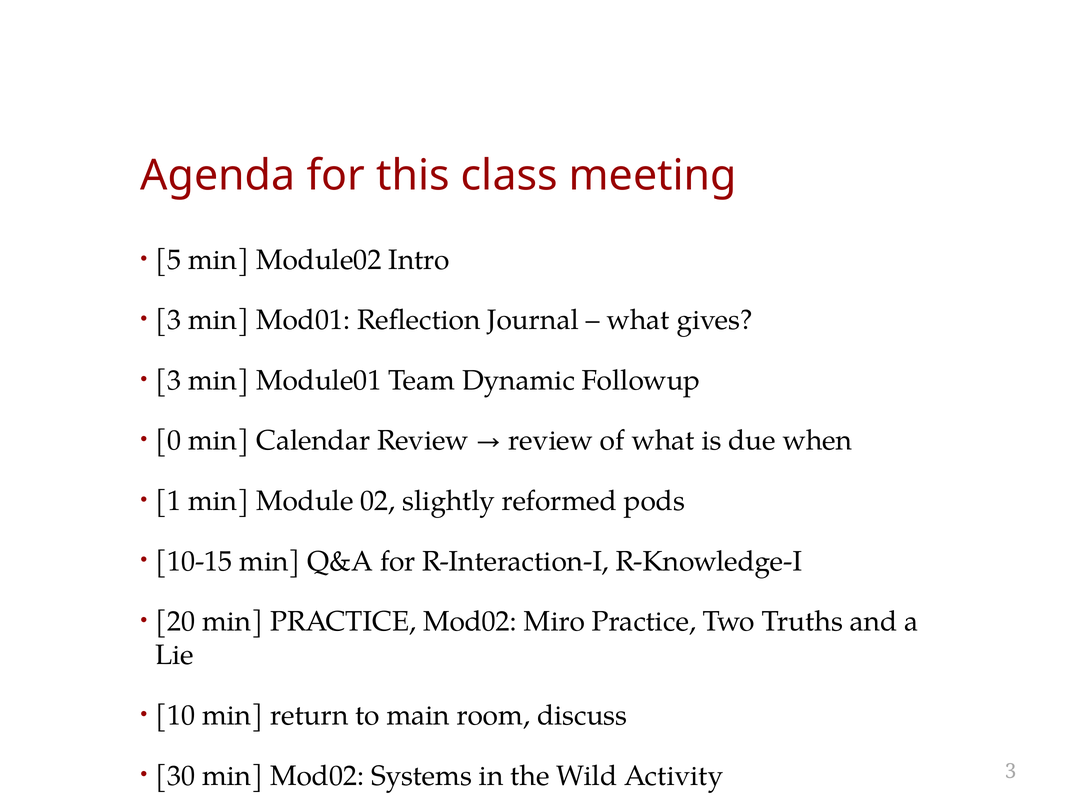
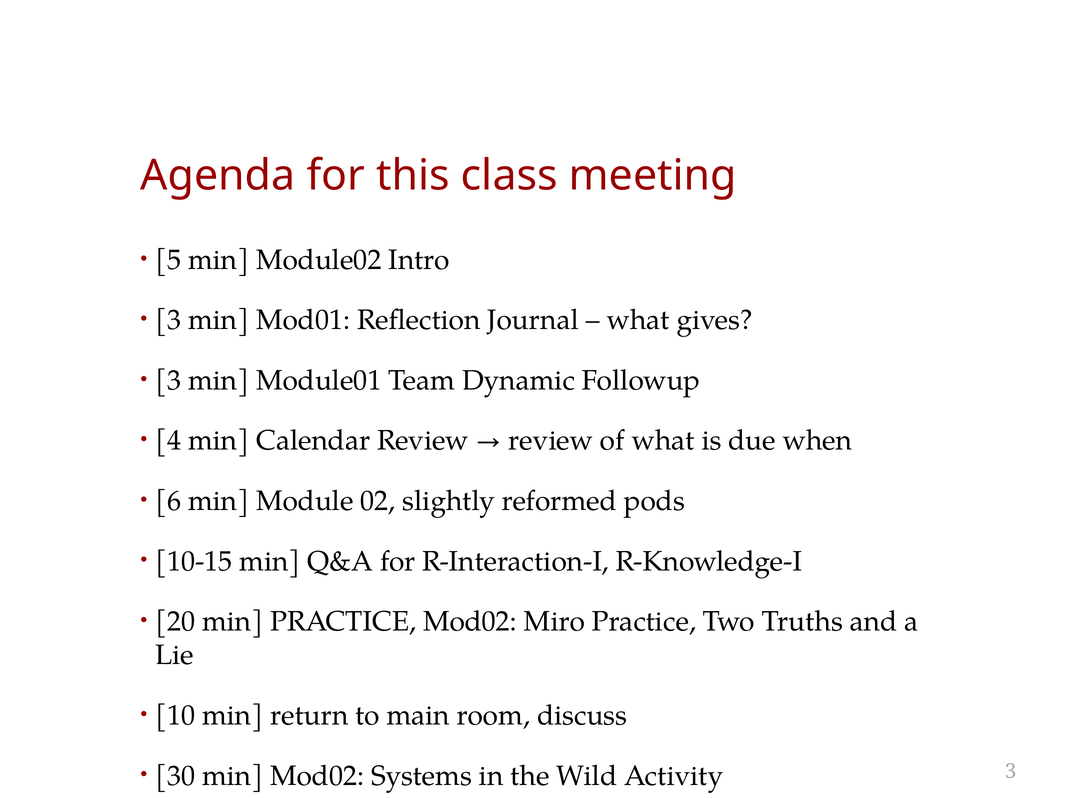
0: 0 -> 4 (168, 441)
1: 1 -> 6 (168, 501)
